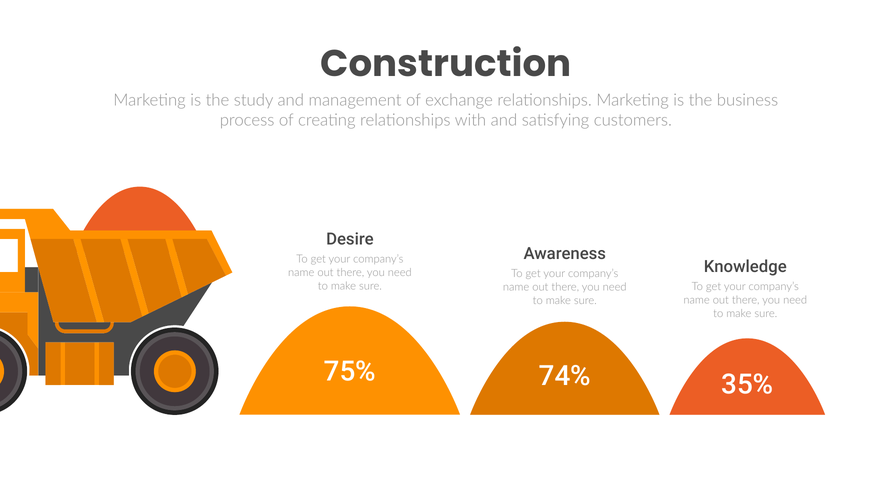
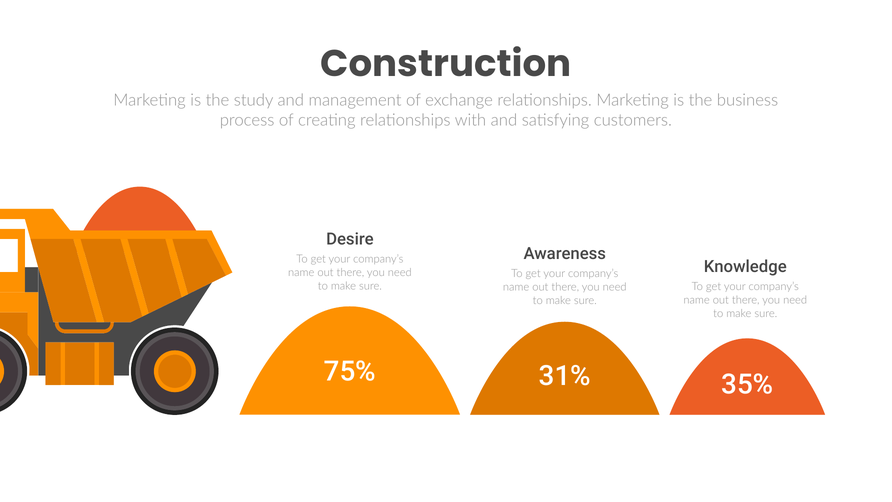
74%: 74% -> 31% (565, 376)
